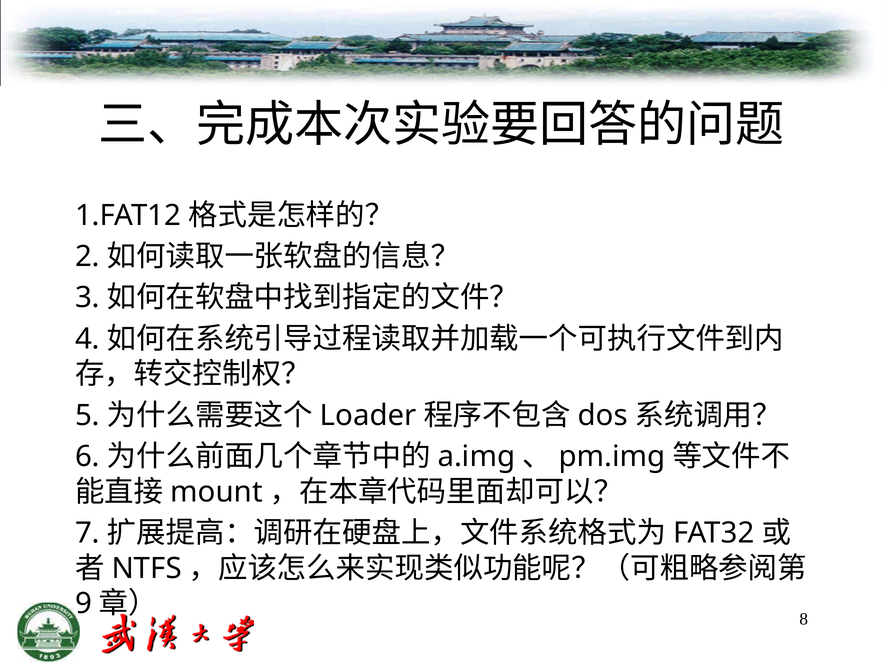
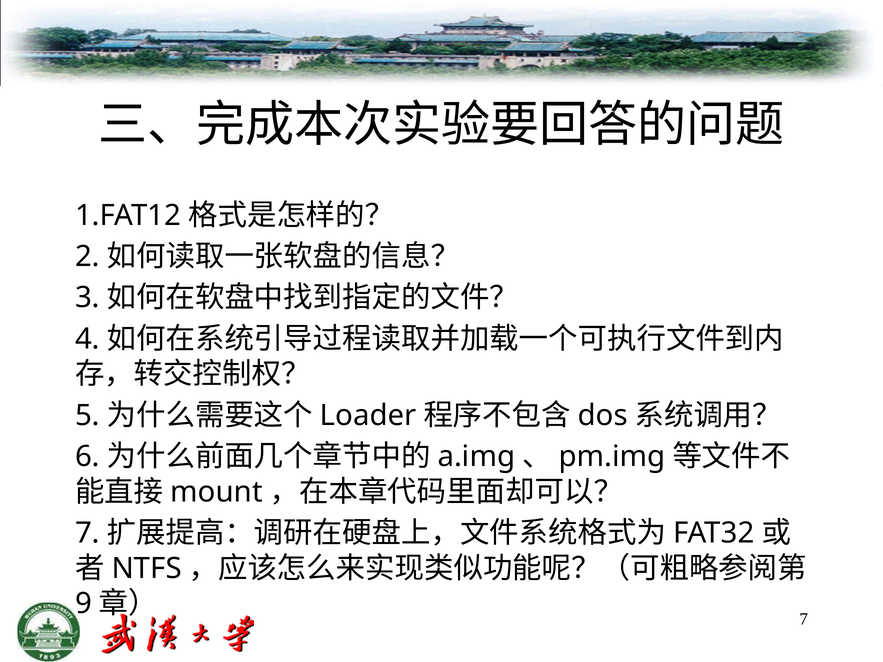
8: 8 -> 7 (804, 619)
